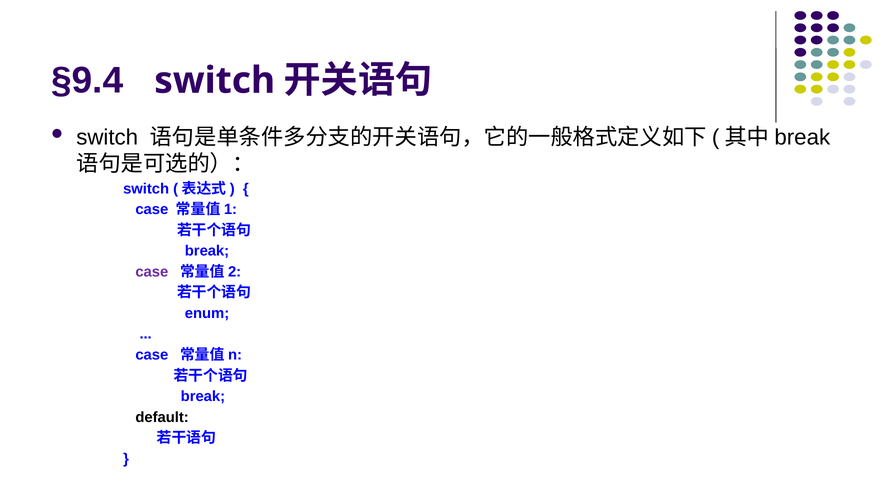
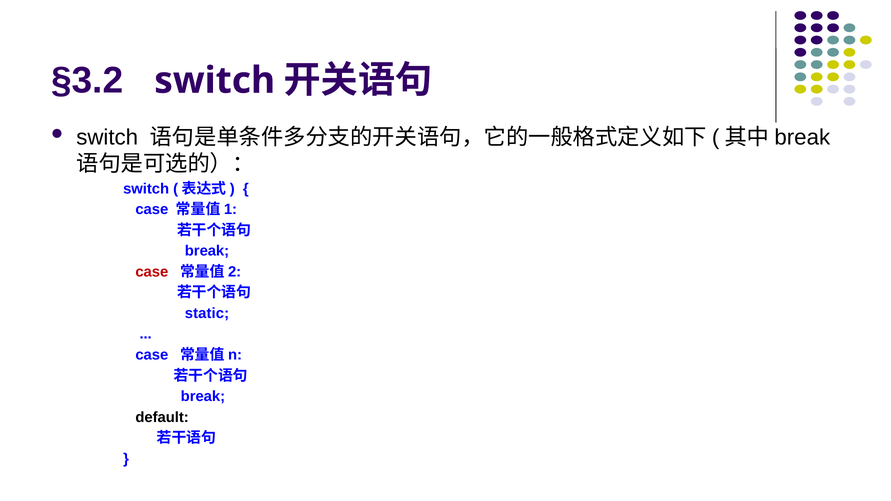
§9.4: §9.4 -> §3.2 (87, 81)
case colour: purple -> red (152, 272)
enum: enum -> static (207, 313)
